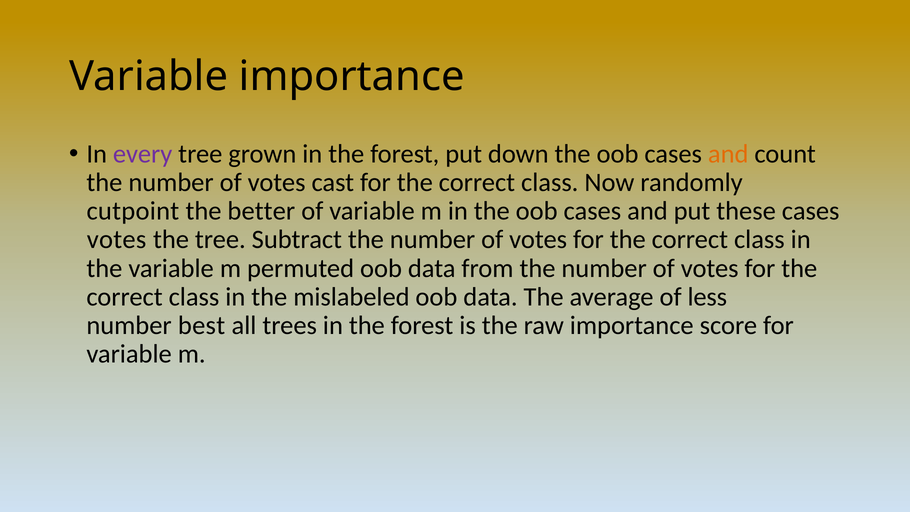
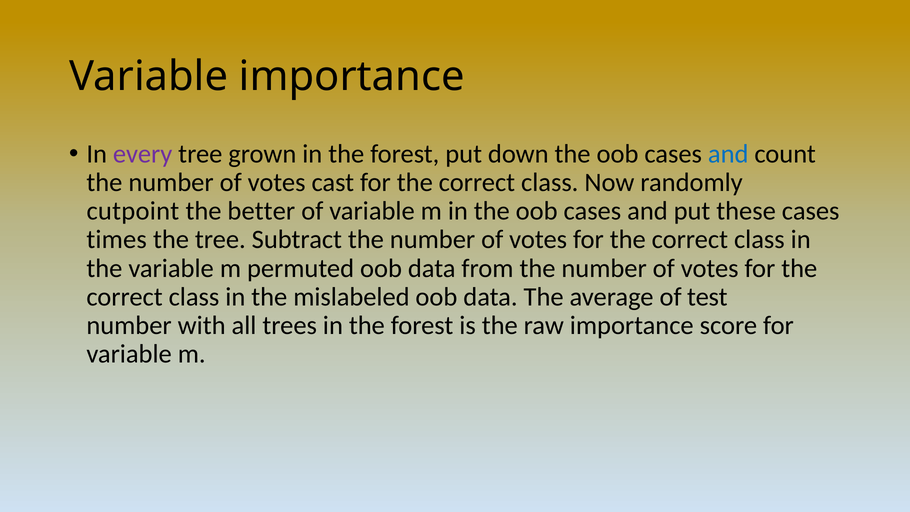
and colour: orange -> blue (728, 154)
votes: votes -> times (117, 240)
less: less -> test (707, 297)
best: best -> with (202, 326)
